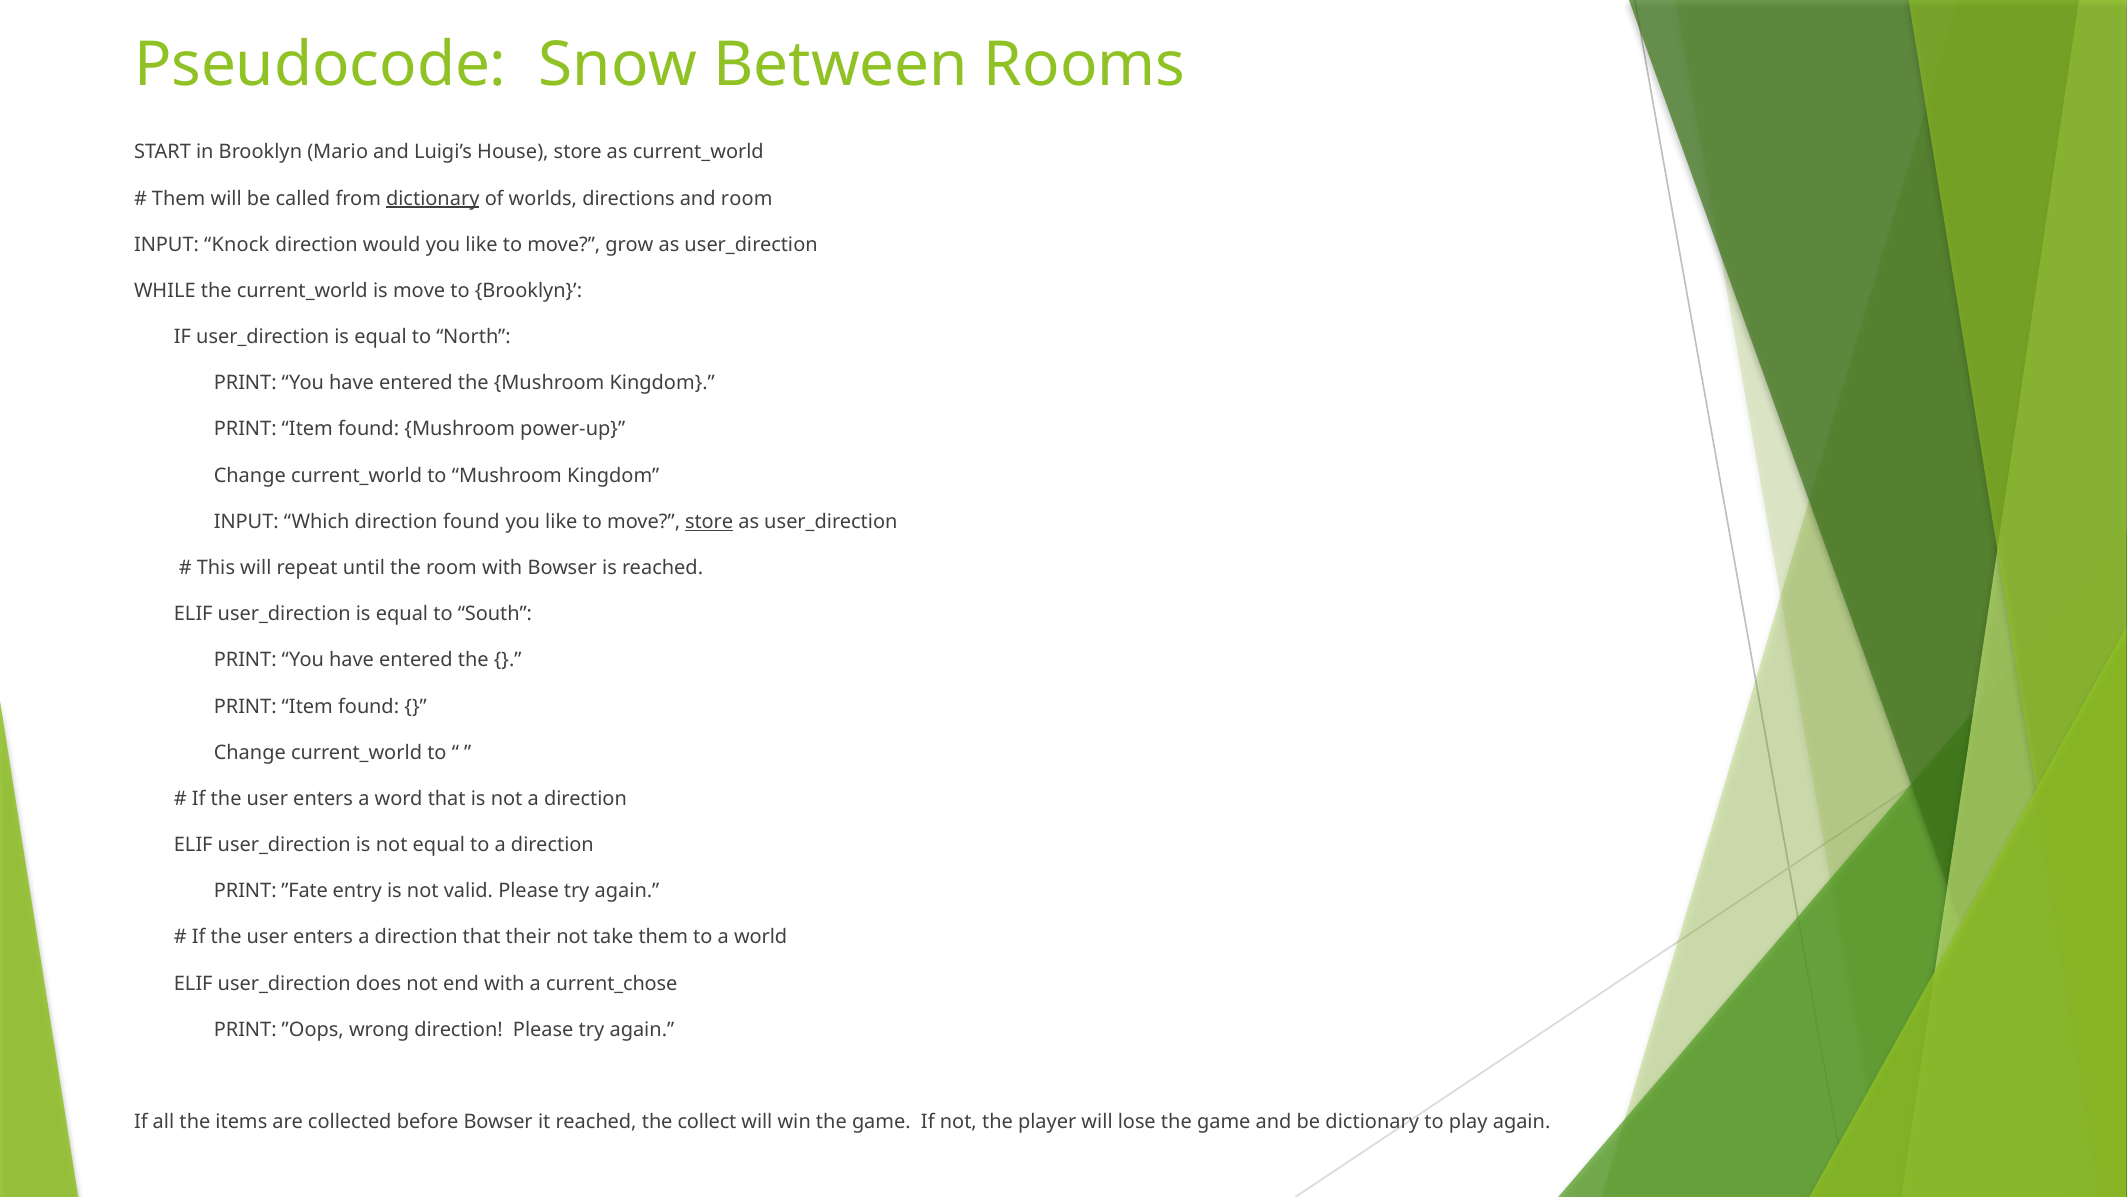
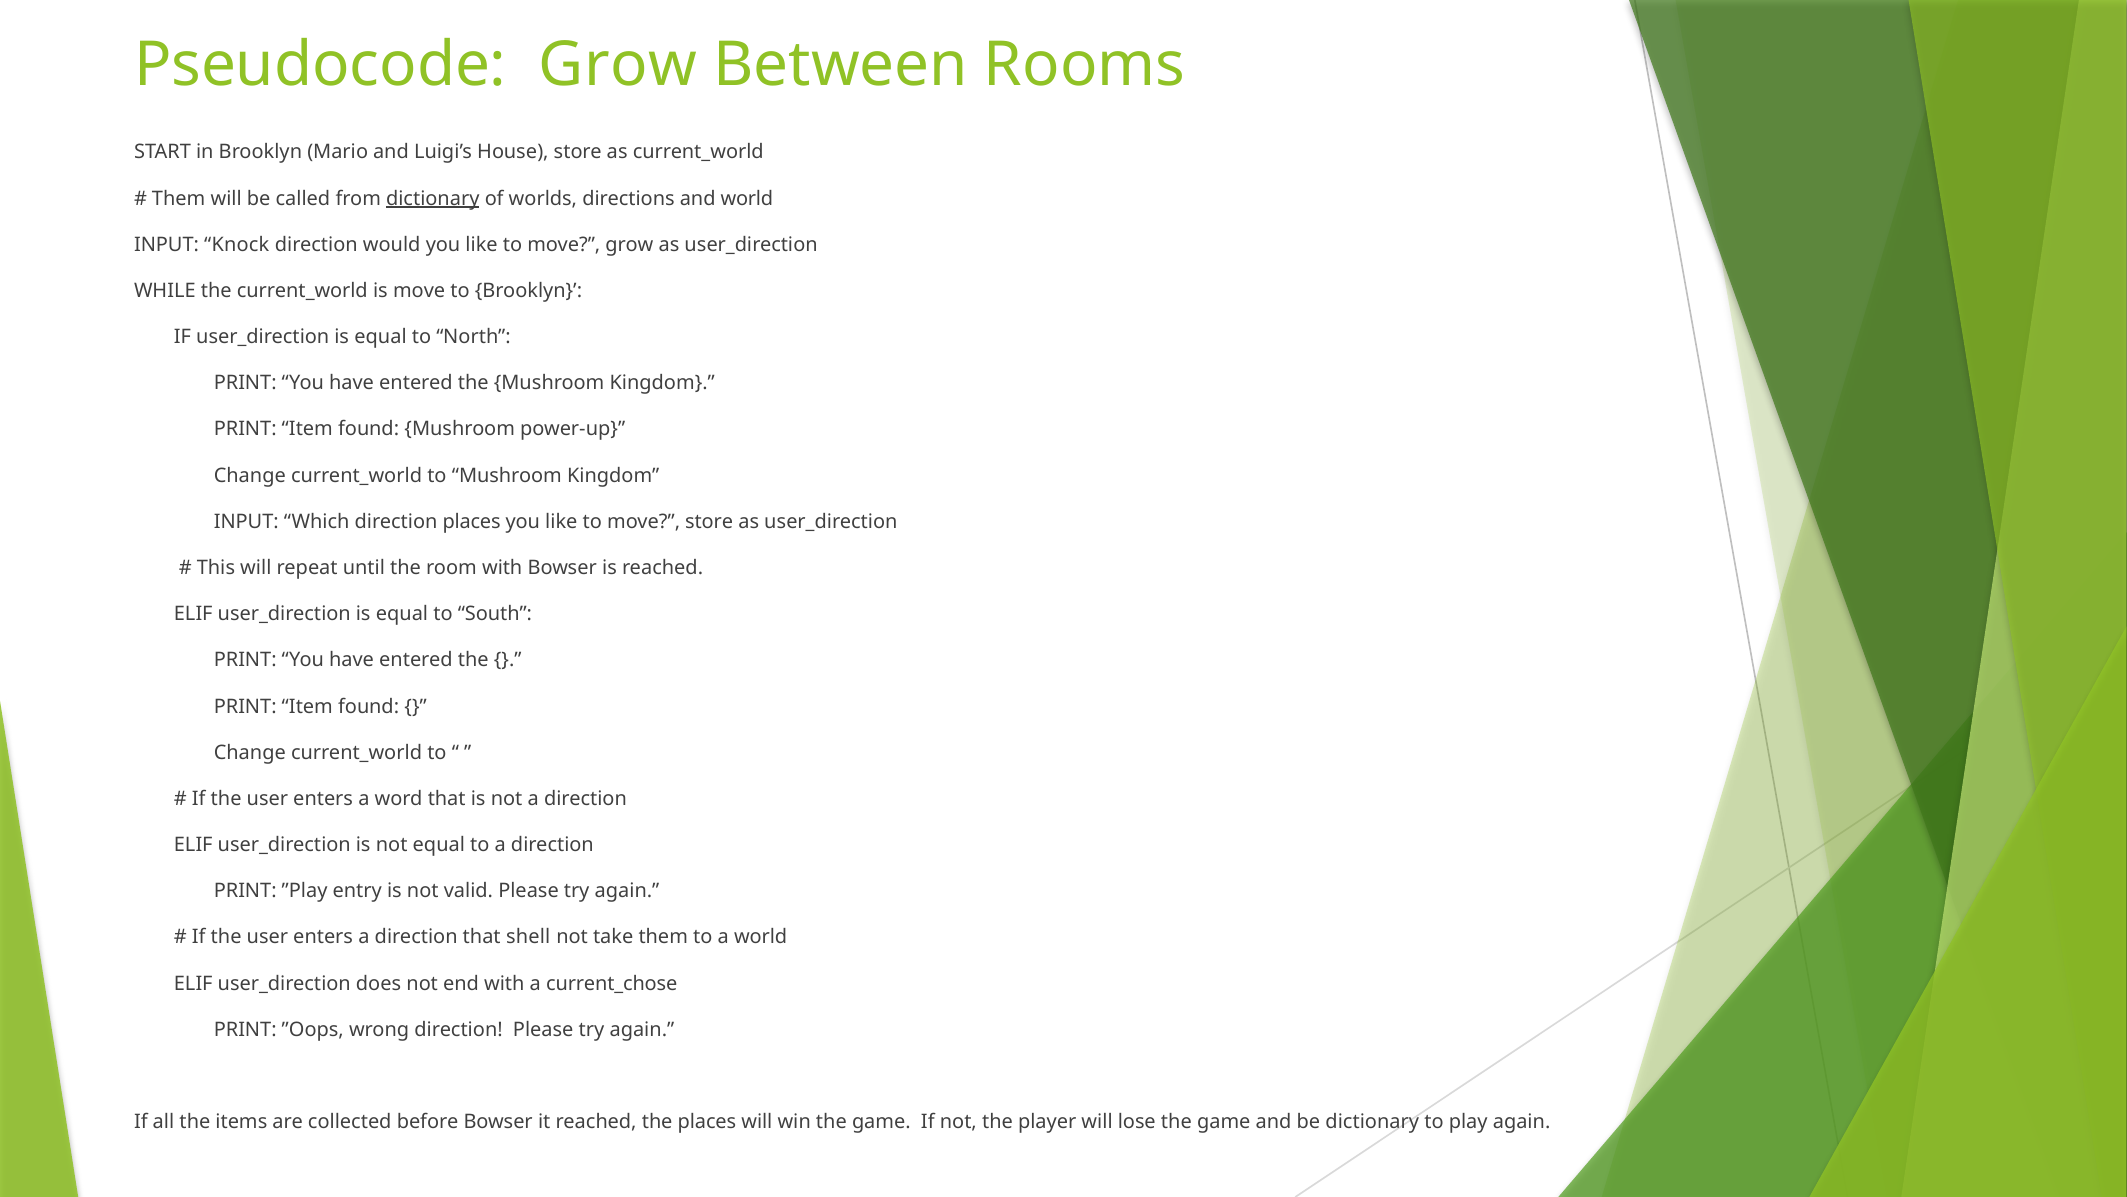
Pseudocode Snow: Snow -> Grow (618, 65)
and room: room -> world (747, 198)
direction found: found -> places (472, 521)
store underline: present -> none (709, 521)
”Fate: ”Fate -> ”Play (305, 891)
their: their -> shell (528, 937)
the collect: collect -> places (707, 1122)
